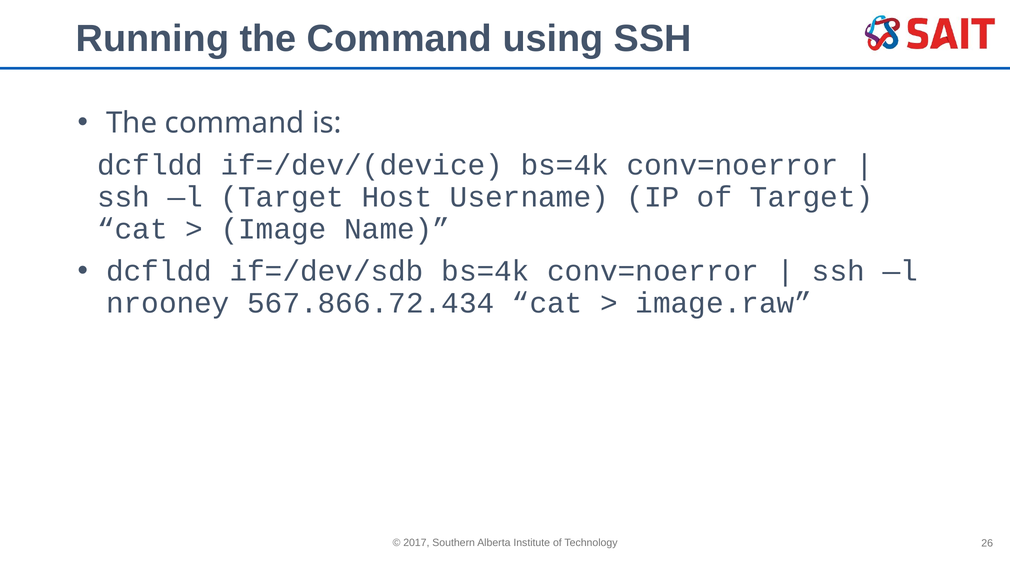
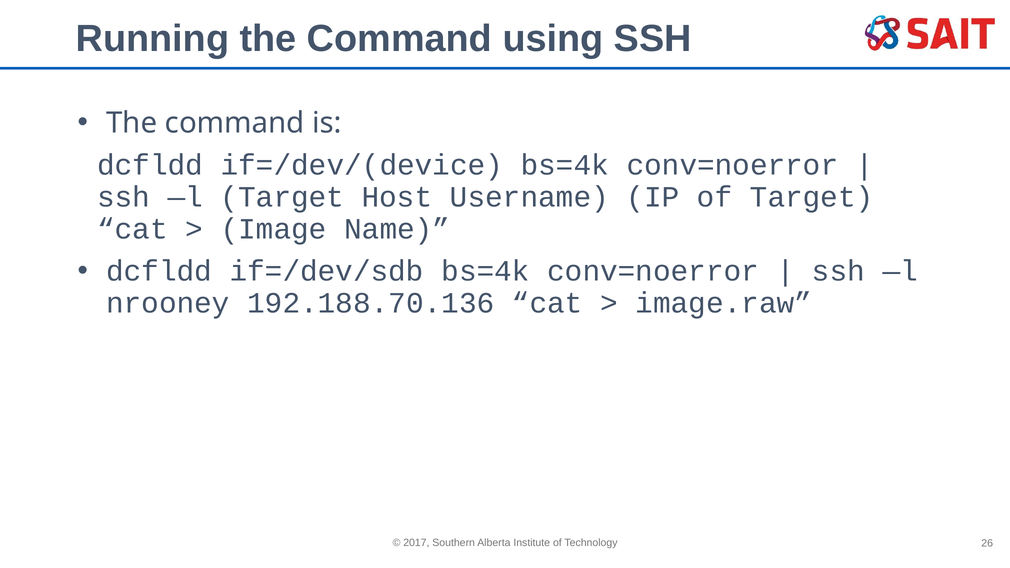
567.866.72.434: 567.866.72.434 -> 192.188.70.136 (371, 303)
